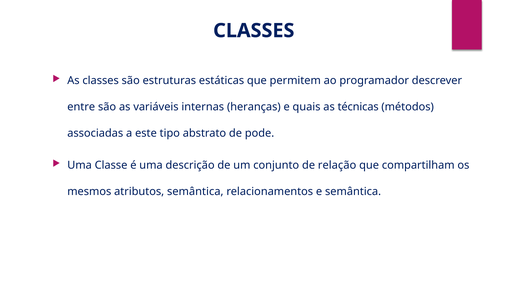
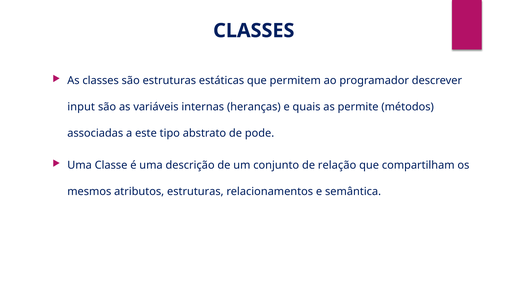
entre: entre -> input (81, 107)
técnicas: técnicas -> permite (358, 107)
atributos semântica: semântica -> estruturas (195, 192)
